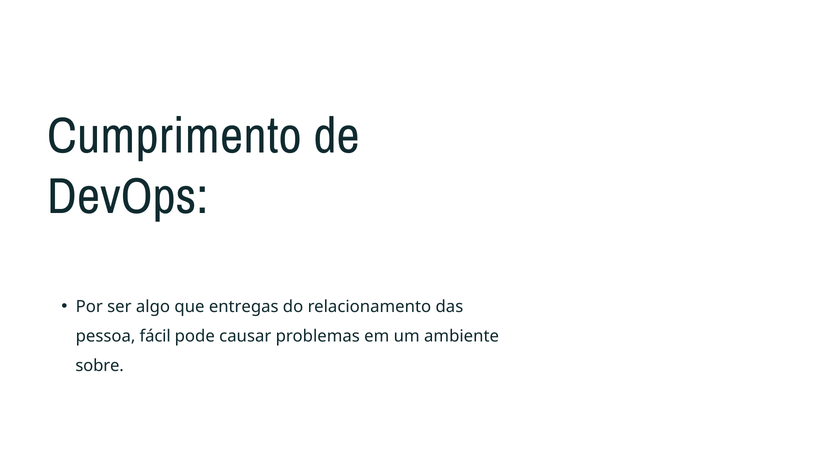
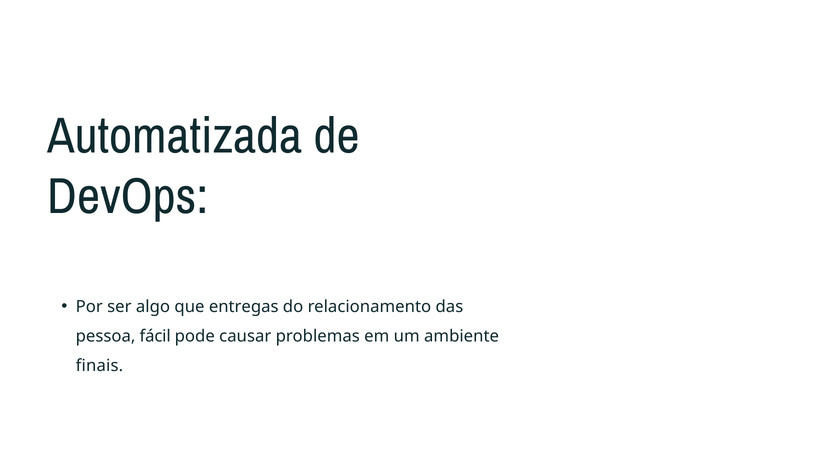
Cumprimento: Cumprimento -> Automatizada (175, 136)
sobre: sobre -> finais (99, 366)
